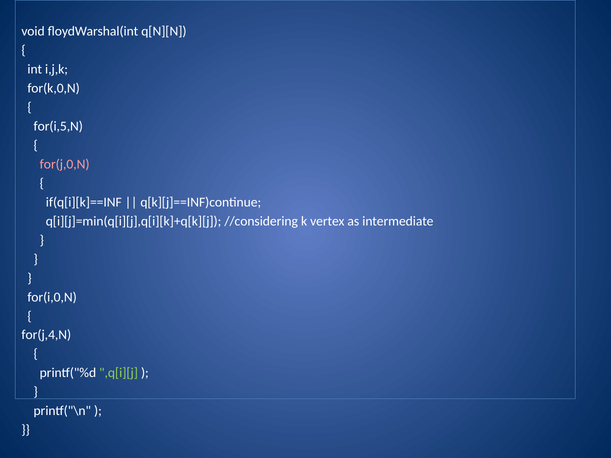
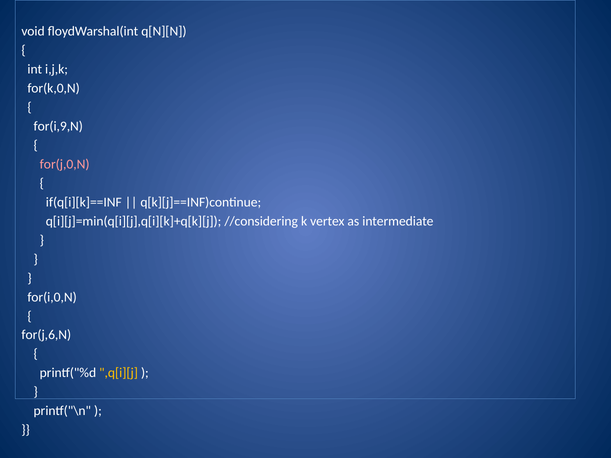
for(i,5,N: for(i,5,N -> for(i,9,N (58, 126)
for(j,4,N: for(j,4,N -> for(j,6,N (46, 335)
,q[i][j colour: light green -> yellow (119, 373)
